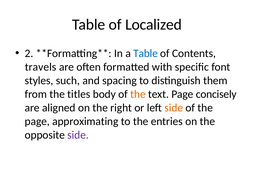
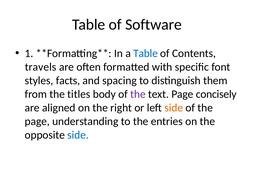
Localized: Localized -> Software (153, 25)
2: 2 -> 1 (29, 53)
such: such -> facts (68, 80)
the colour: orange -> purple (138, 94)
approximating: approximating -> understanding (85, 121)
side colour: purple -> blue (78, 135)
